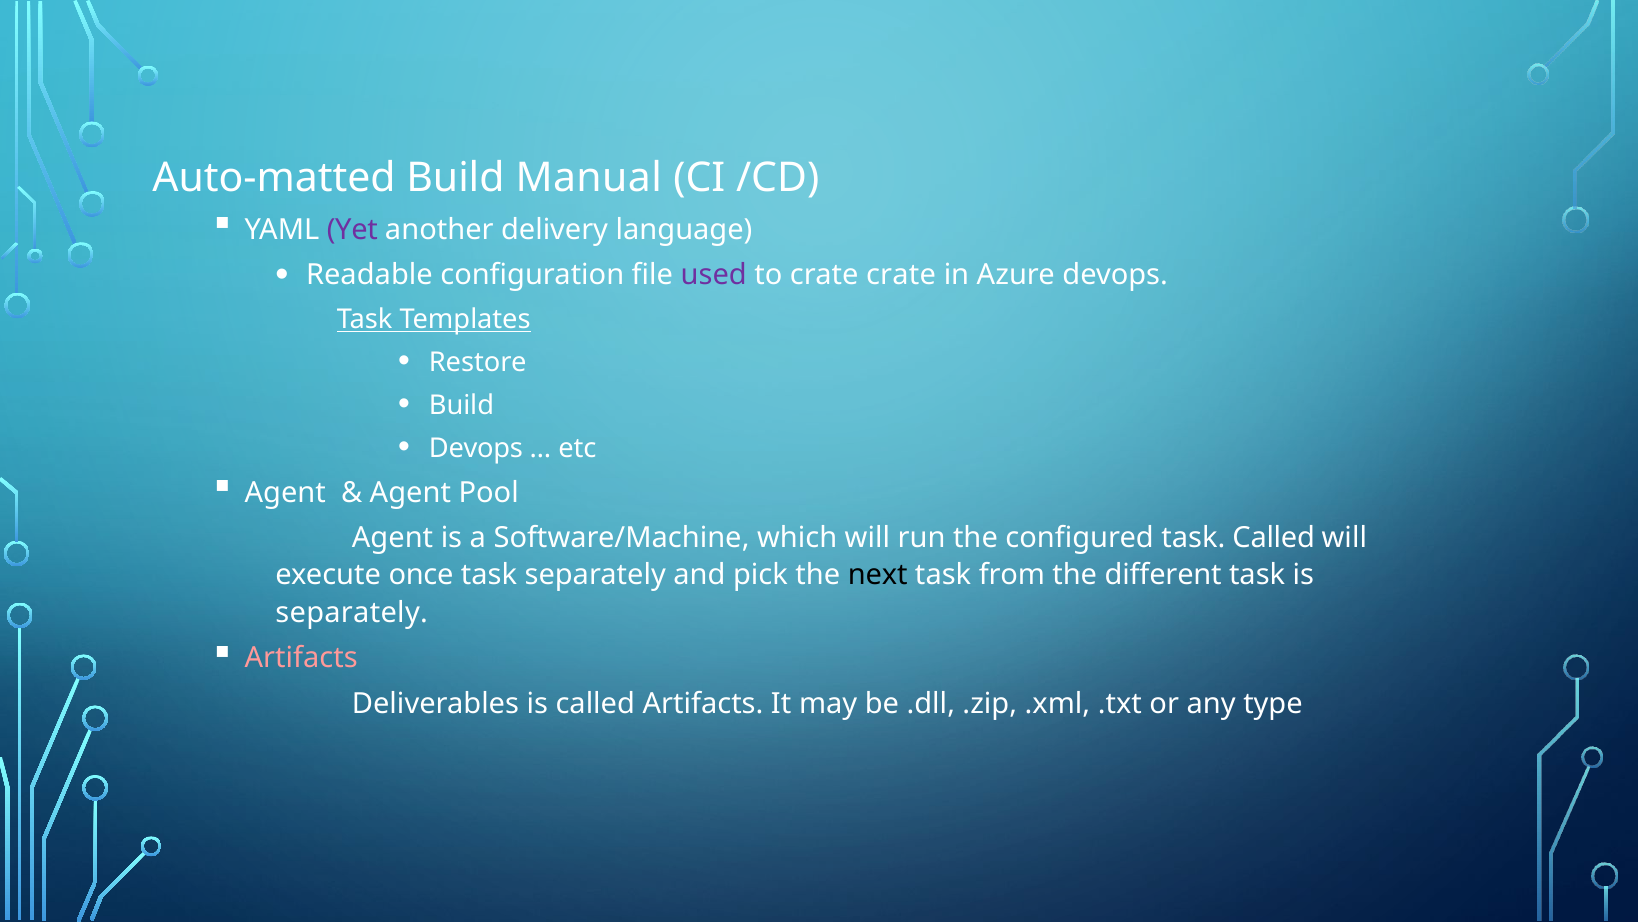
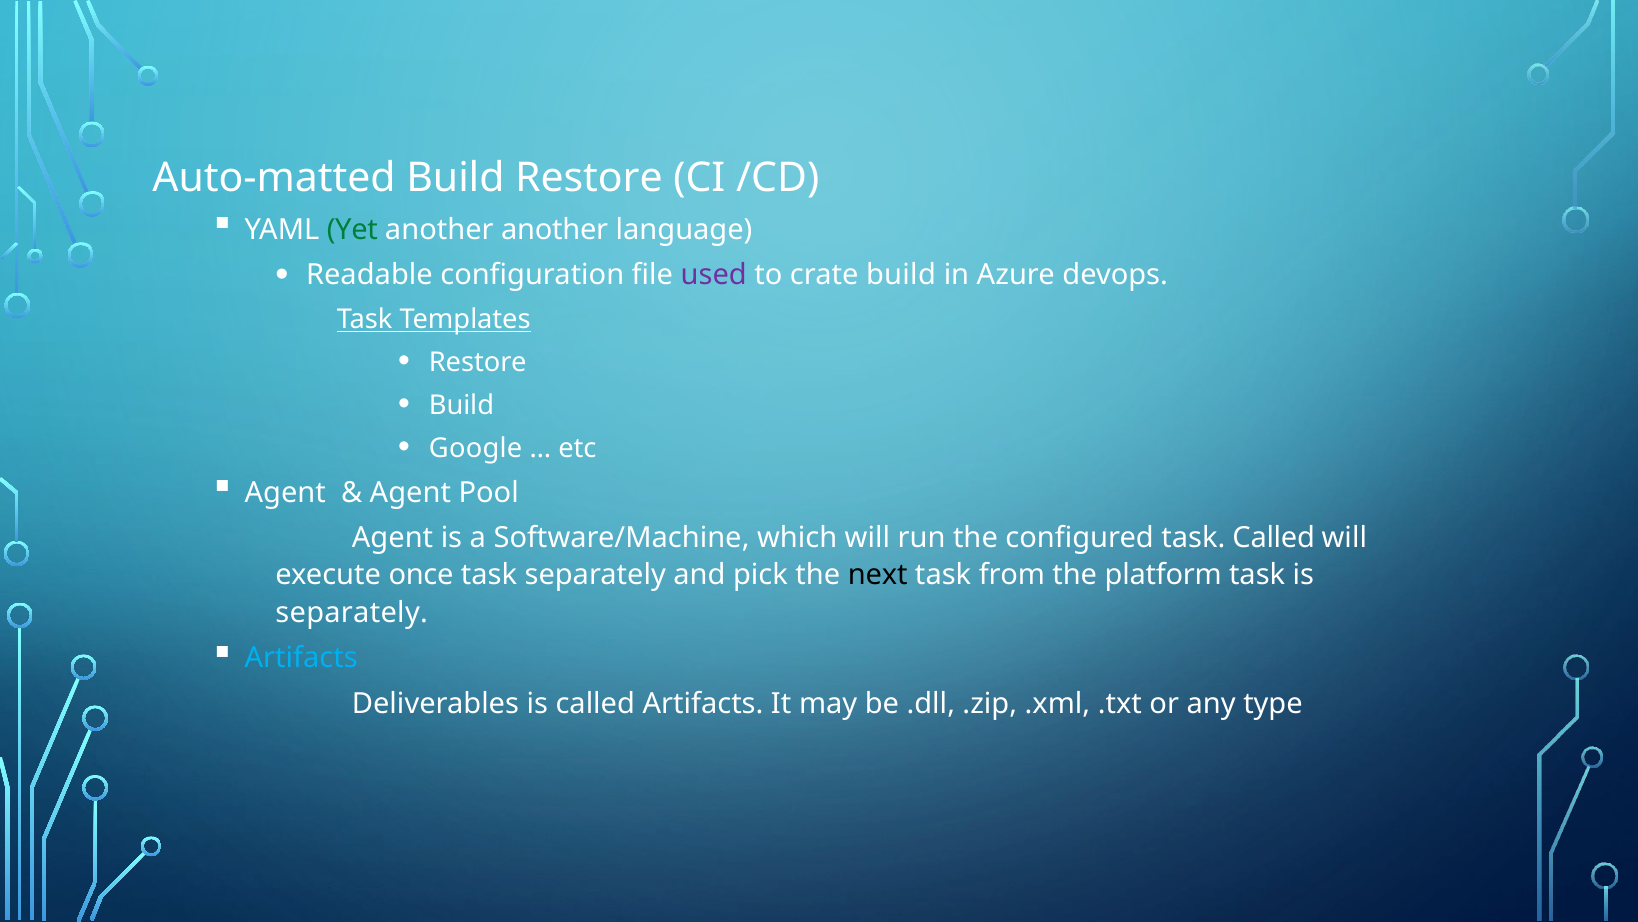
Build Manual: Manual -> Restore (589, 178)
Yet colour: purple -> green (352, 230)
another delivery: delivery -> another (555, 230)
crate crate: crate -> build (901, 275)
Devops: Devops -> Google (476, 448)
different: different -> platform (1163, 575)
Artifacts colour: pink -> light blue (301, 658)
